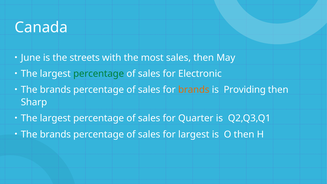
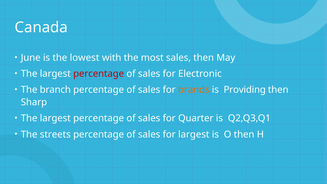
streets: streets -> lowest (85, 58)
percentage colour: green -> red (99, 74)
brands: brands -> branch (55, 90)
brands: brands -> streets (55, 134)
